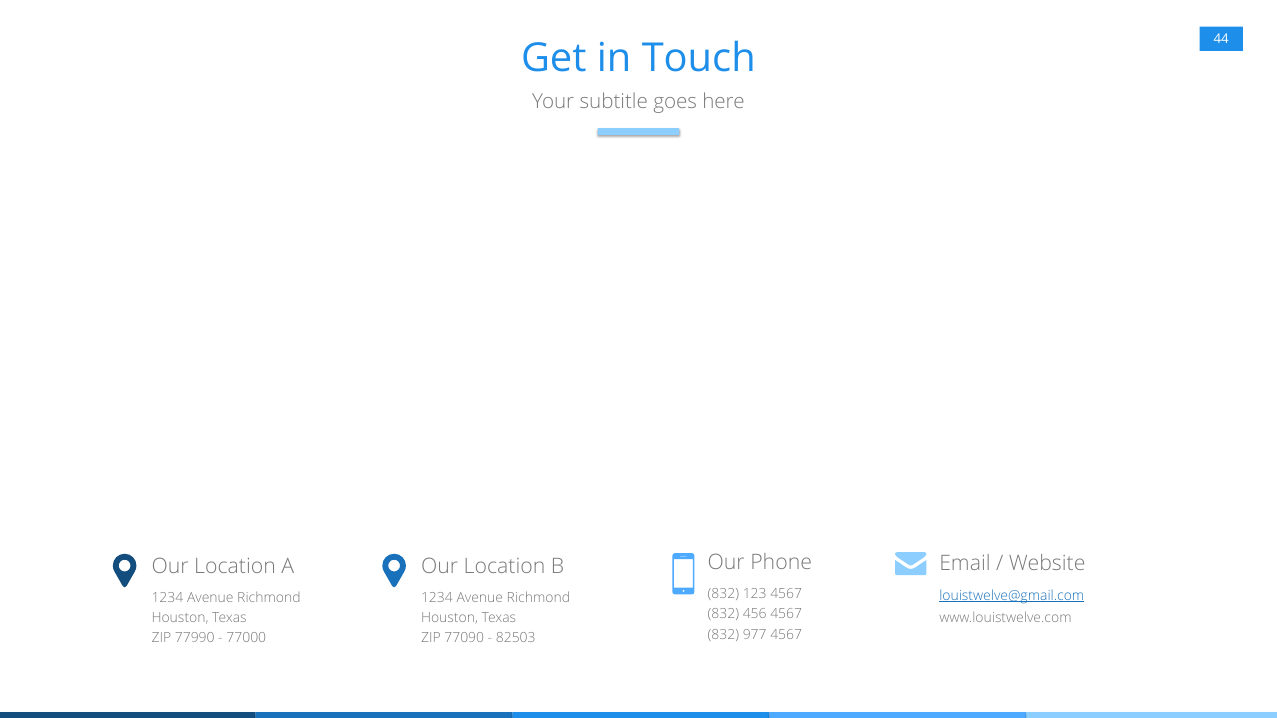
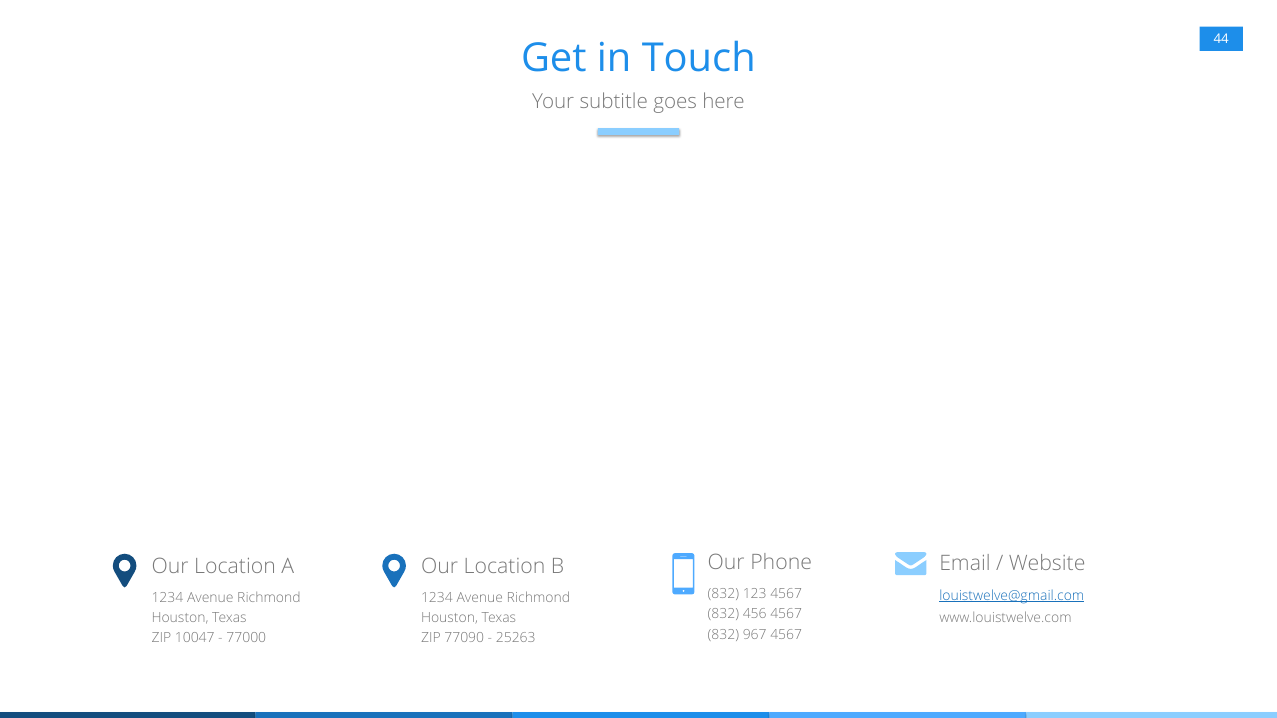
977: 977 -> 967 (755, 635)
77990: 77990 -> 10047 (195, 638)
82503: 82503 -> 25263 (516, 638)
